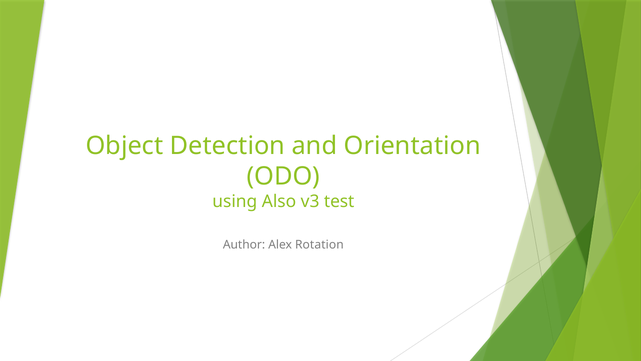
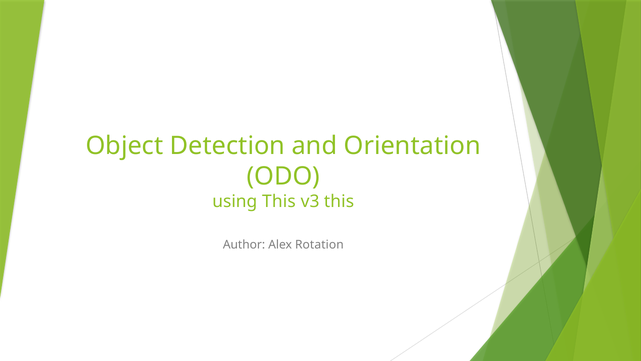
using Also: Also -> This (279, 201)
v3 test: test -> this (339, 201)
